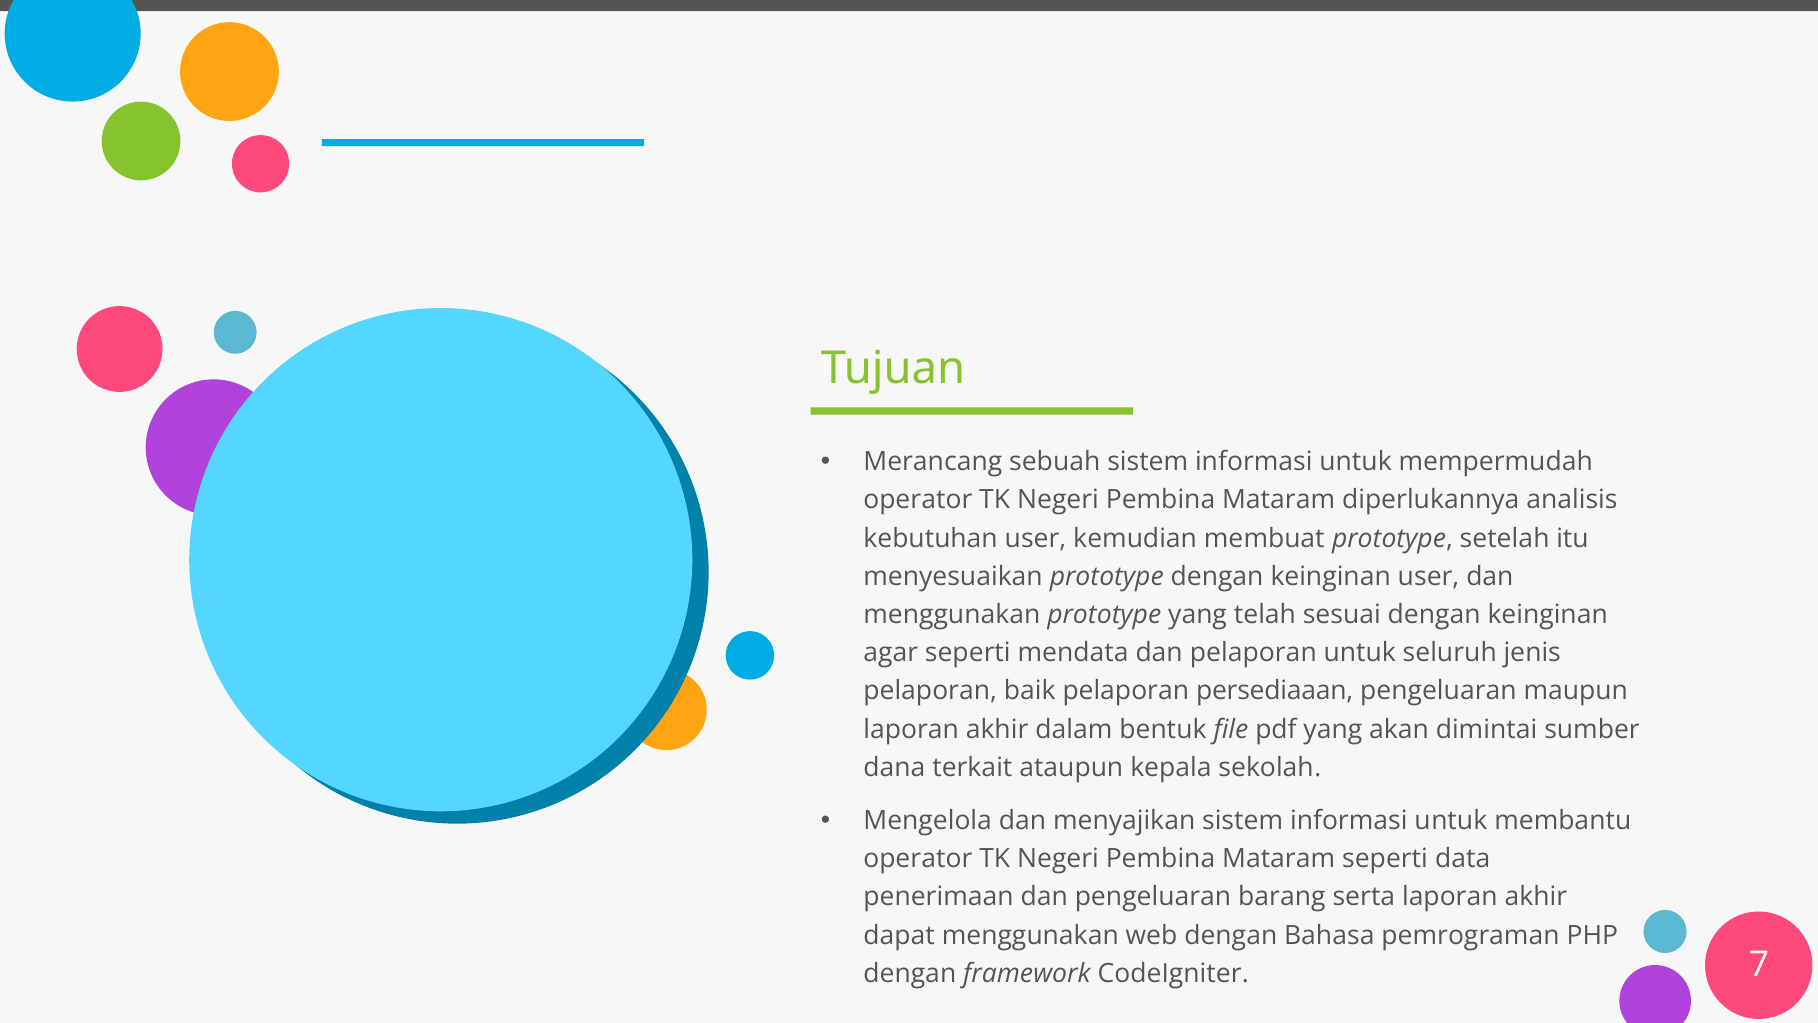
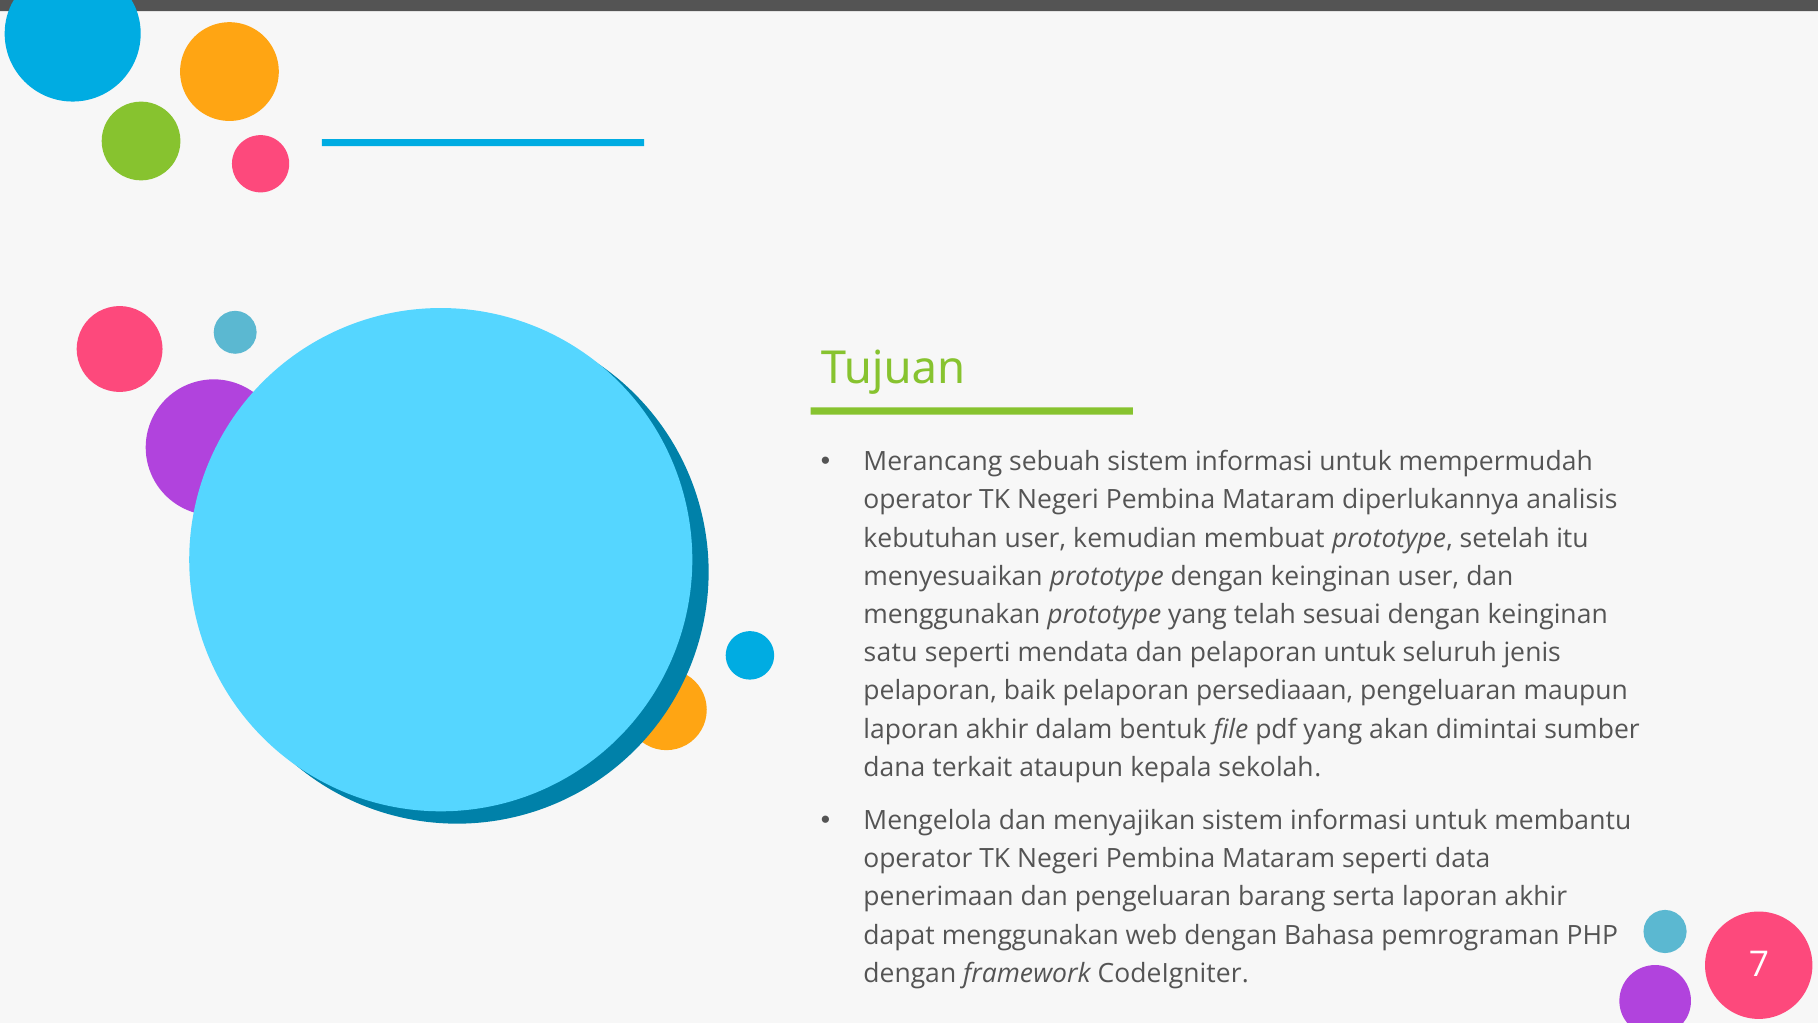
agar: agar -> satu (891, 653)
